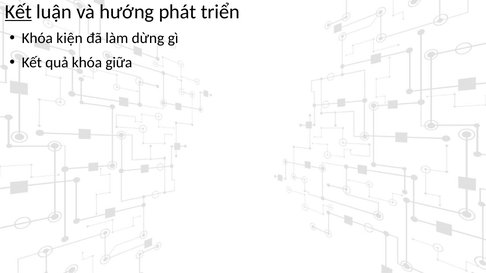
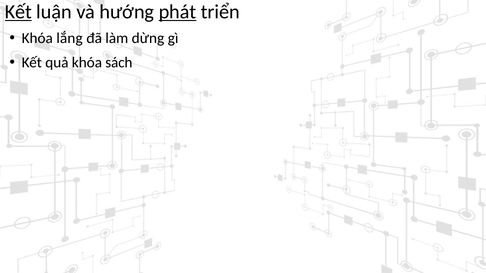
phát underline: none -> present (177, 12)
kiện: kiện -> lắng (69, 38)
giữa: giữa -> sách (119, 63)
